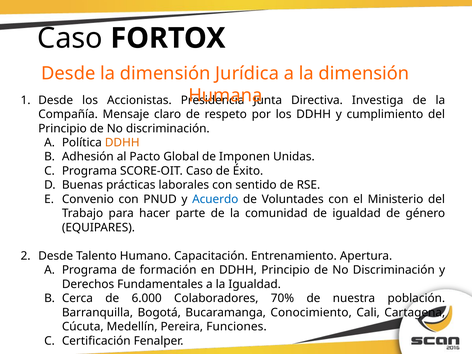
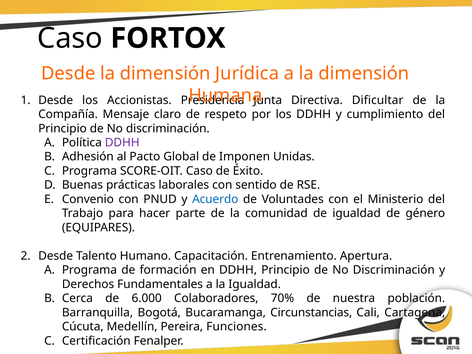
Investiga: Investiga -> Dificultar (378, 100)
DDHH colour: orange -> purple (122, 143)
Conocimiento: Conocimiento -> Circunstancias (311, 313)
